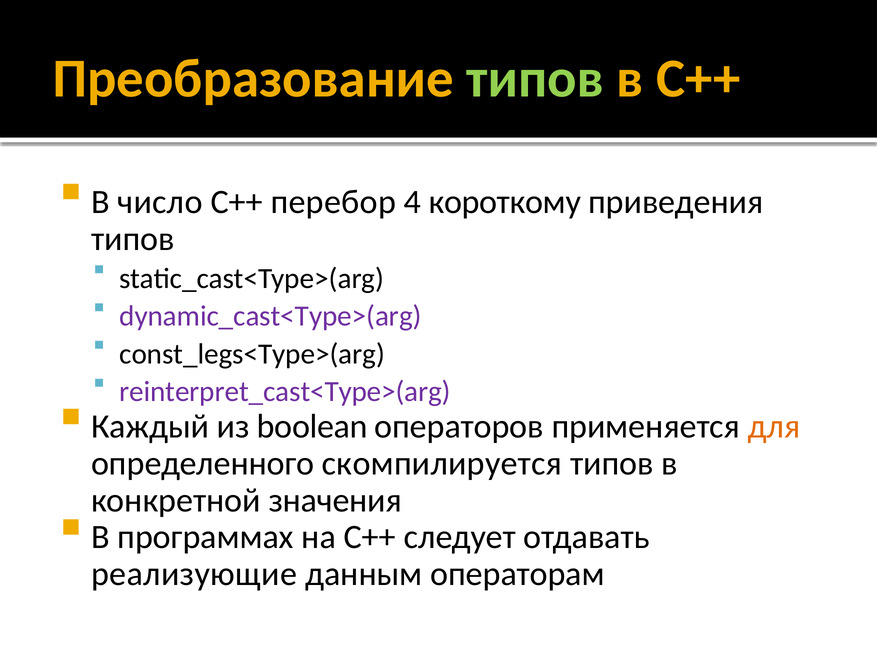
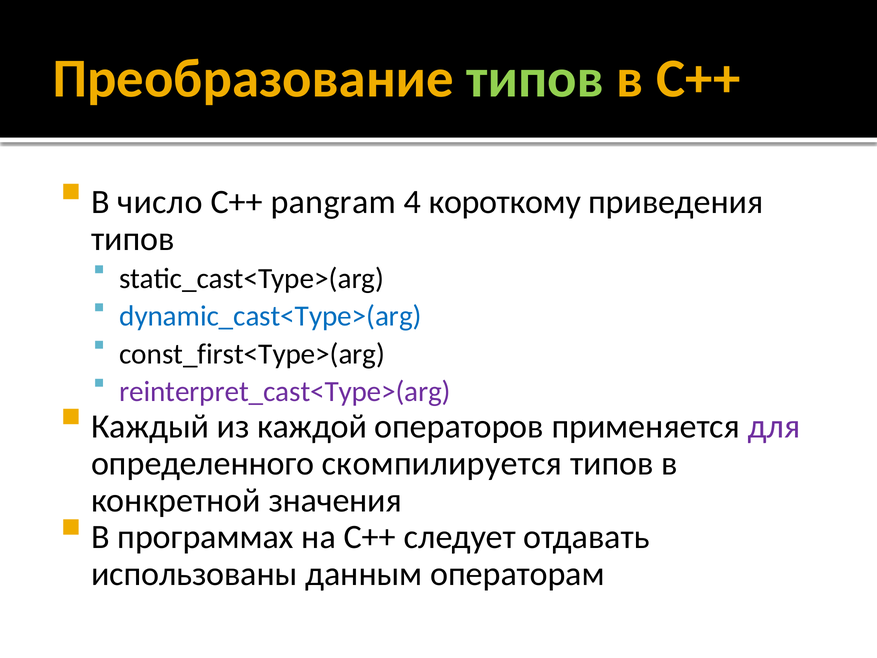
перебор: перебор -> pangram (333, 202)
dynamic_cast<Type>(arg colour: purple -> blue (270, 316)
const_legs<Type>(arg: const_legs<Type>(arg -> const_first<Type>(arg (252, 354)
boolean: boolean -> каждой (312, 426)
для colour: orange -> purple (774, 426)
реализующие: реализующие -> использованы (194, 574)
